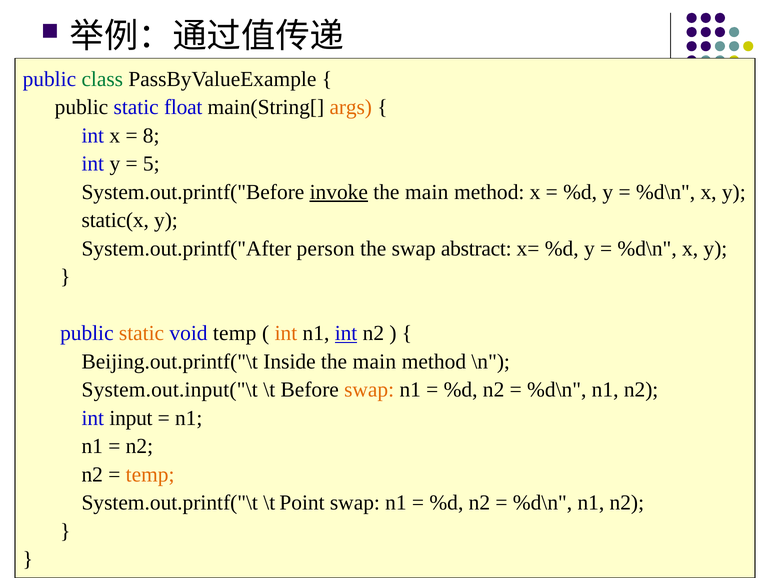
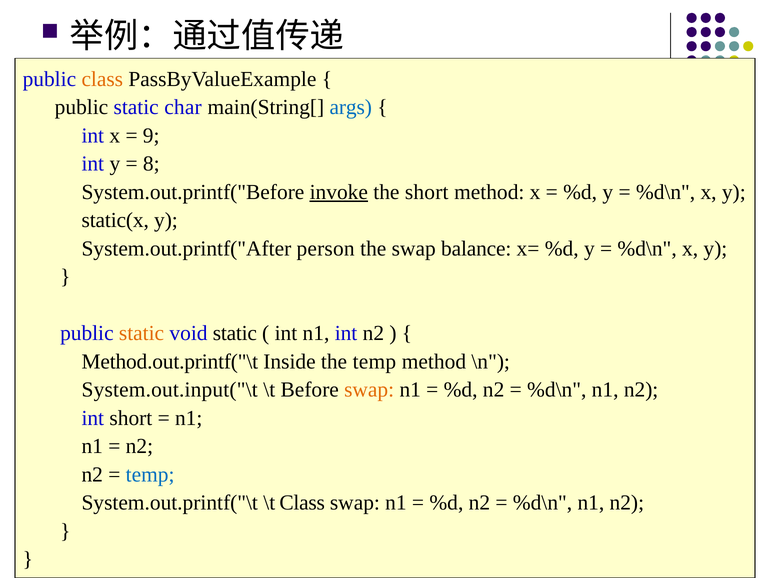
class colour: green -> orange (102, 79)
float: float -> char (183, 107)
args colour: orange -> blue (351, 107)
8: 8 -> 9 (151, 135)
5: 5 -> 8 (151, 164)
main: main -> short (427, 192)
abstract: abstract -> balance (476, 248)
void temp: temp -> static (235, 333)
int colour: orange -> black (286, 333)
int underline: present -> none (346, 333)
Beijing.out.printf("\t: Beijing.out.printf("\t -> Method.out.printf("\t (170, 361)
Inside the main: main -> temp (374, 361)
int input: input -> short (131, 418)
temp colour: orange -> blue (150, 474)
\t Point: Point -> Class (302, 502)
